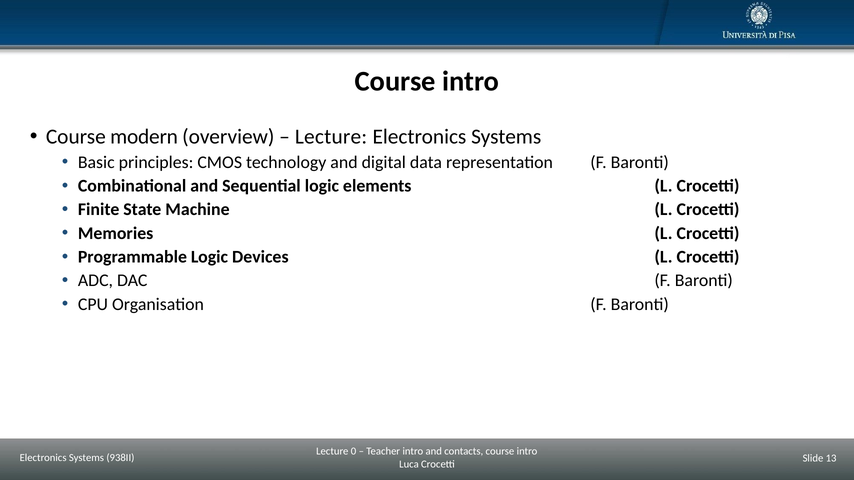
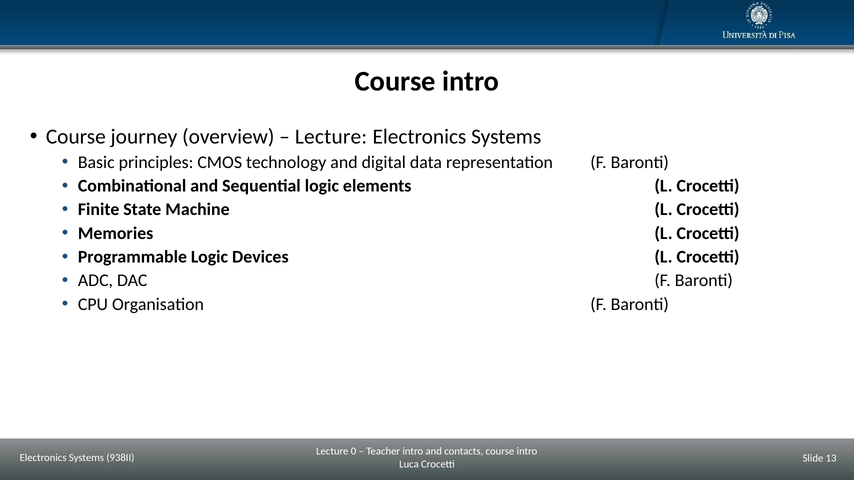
modern: modern -> journey (144, 137)
